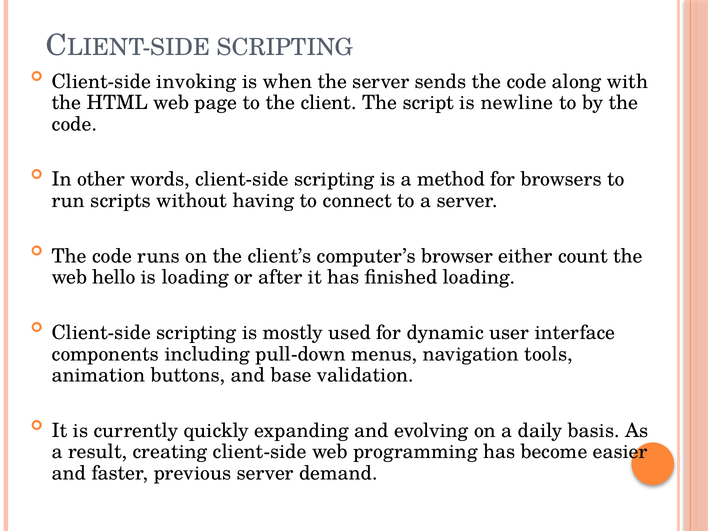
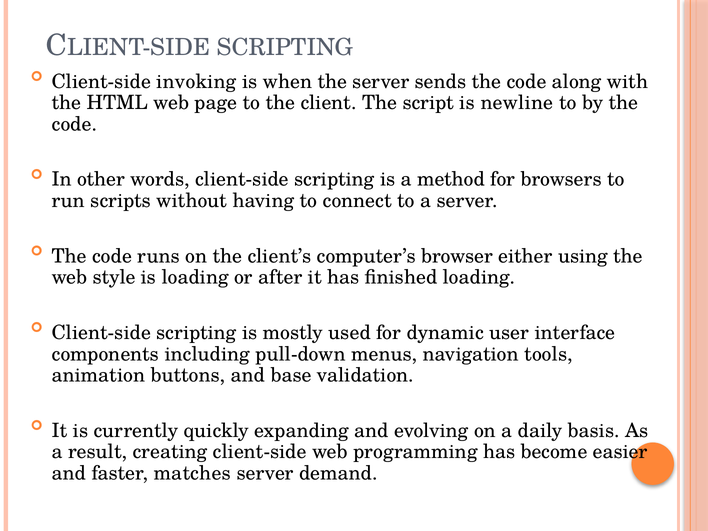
count: count -> using (583, 256)
hello: hello -> style (114, 277)
previous: previous -> matches (192, 473)
